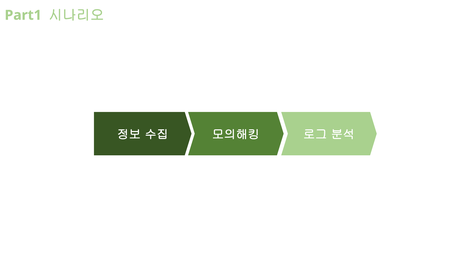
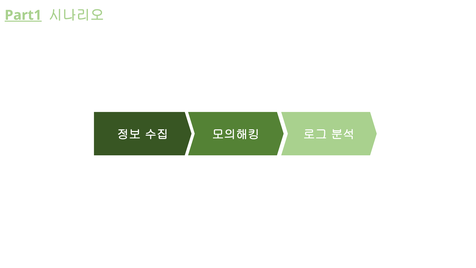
Part1 underline: none -> present (23, 15)
